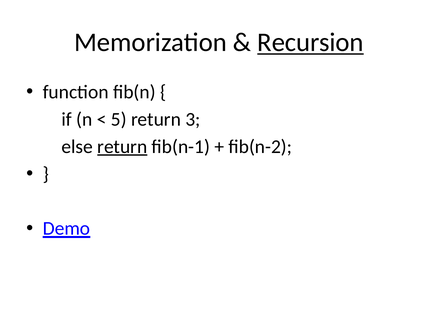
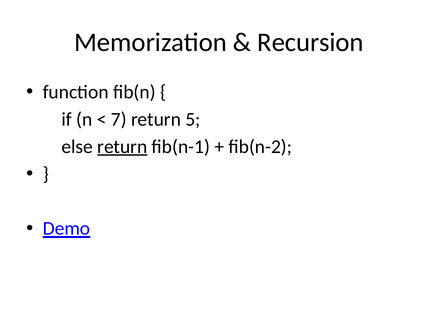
Recursion underline: present -> none (310, 42)
5: 5 -> 7 (119, 119)
3: 3 -> 5 (193, 119)
